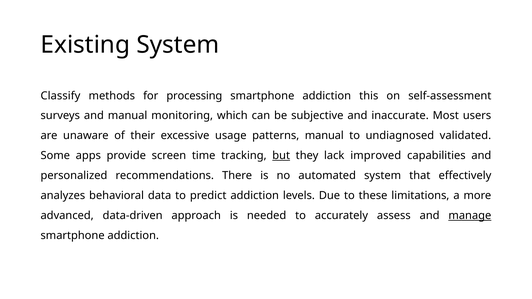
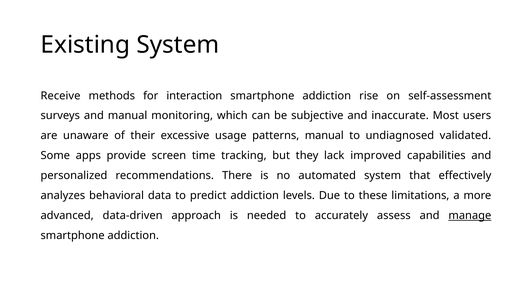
Classify: Classify -> Receive (60, 96)
processing: processing -> interaction (194, 96)
this: this -> rise (369, 96)
but underline: present -> none (281, 156)
